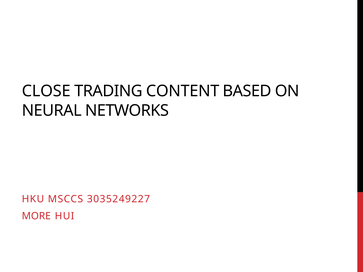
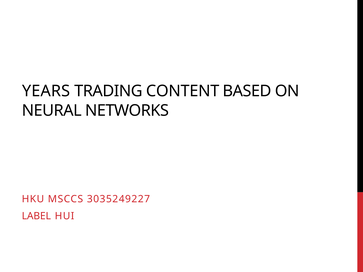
CLOSE: CLOSE -> YEARS (46, 91)
MORE: MORE -> LABEL (36, 216)
